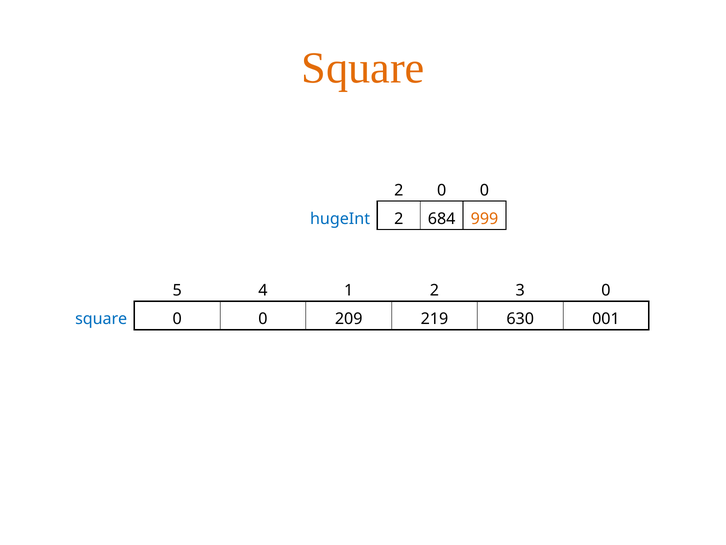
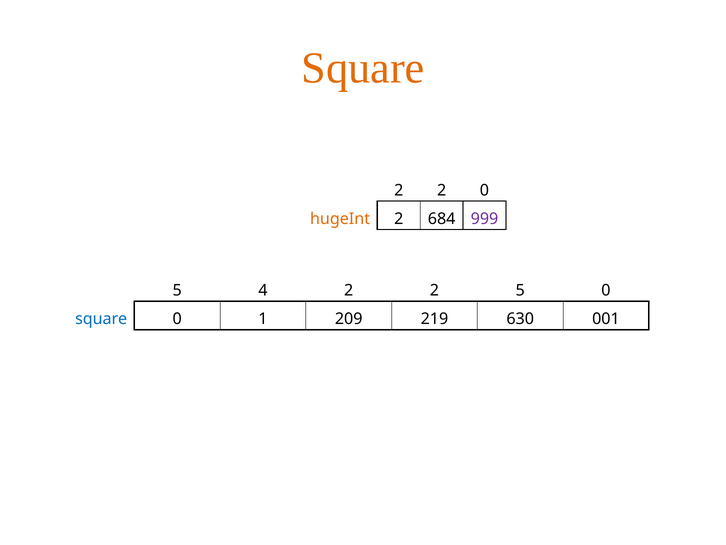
0: 0 -> 2 (442, 190)
hugeInt colour: blue -> orange (340, 219)
999 colour: orange -> purple (485, 219)
4 1: 1 -> 2 (349, 290)
2 3: 3 -> 5 (520, 290)
0: 0 -> 1 (263, 319)
